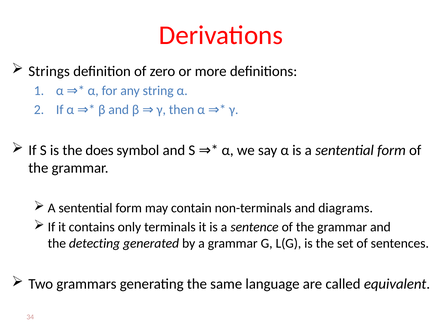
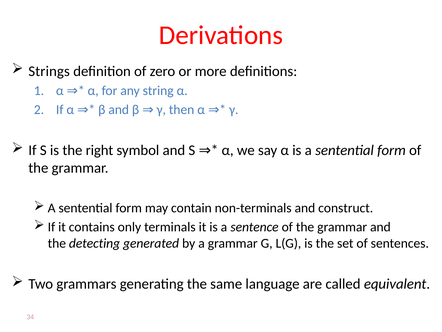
does: does -> right (99, 150)
diagrams: diagrams -> construct (346, 208)
